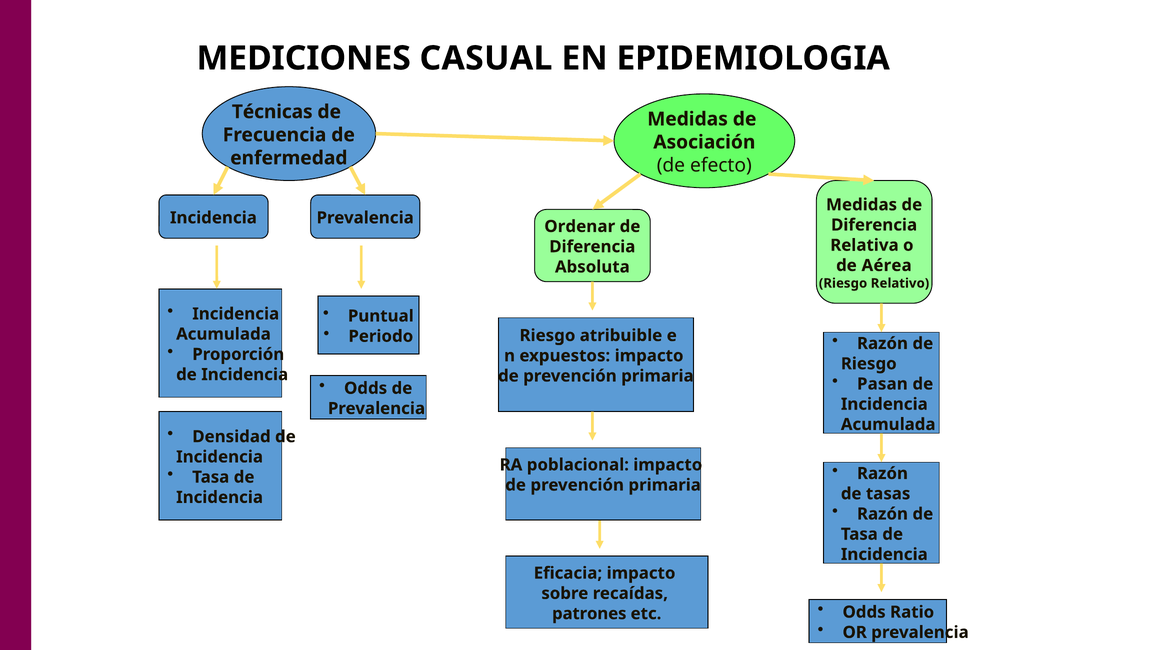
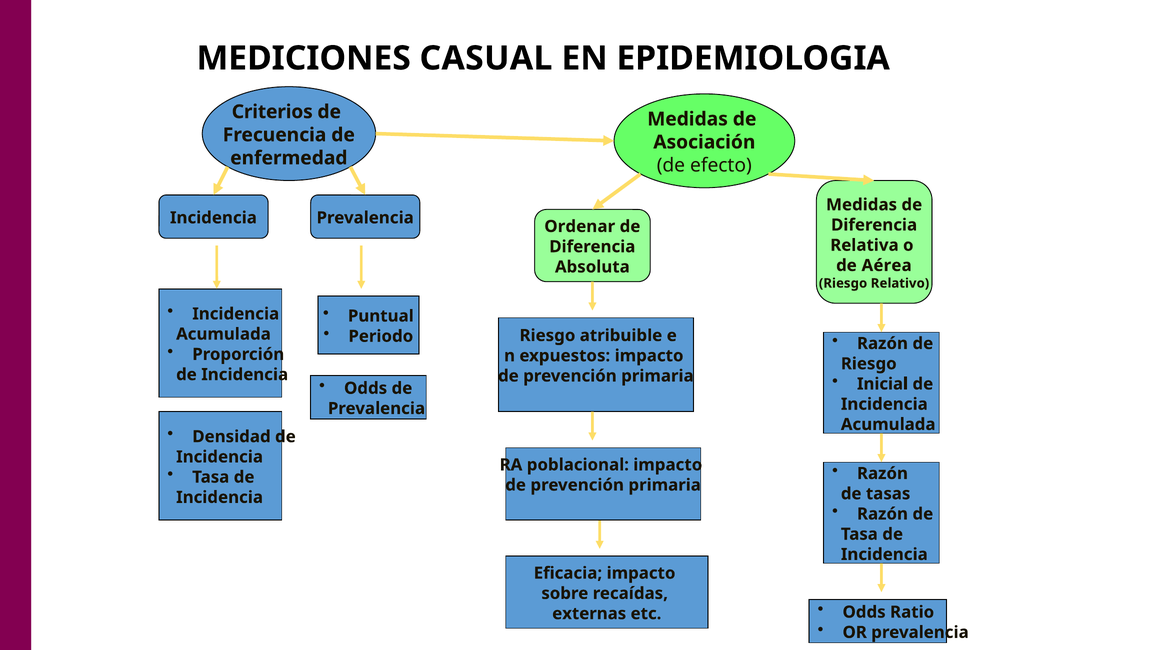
Técnicas: Técnicas -> Criterios (272, 112)
Pasan: Pasan -> Inicial (883, 384)
patrones: patrones -> externas (589, 614)
